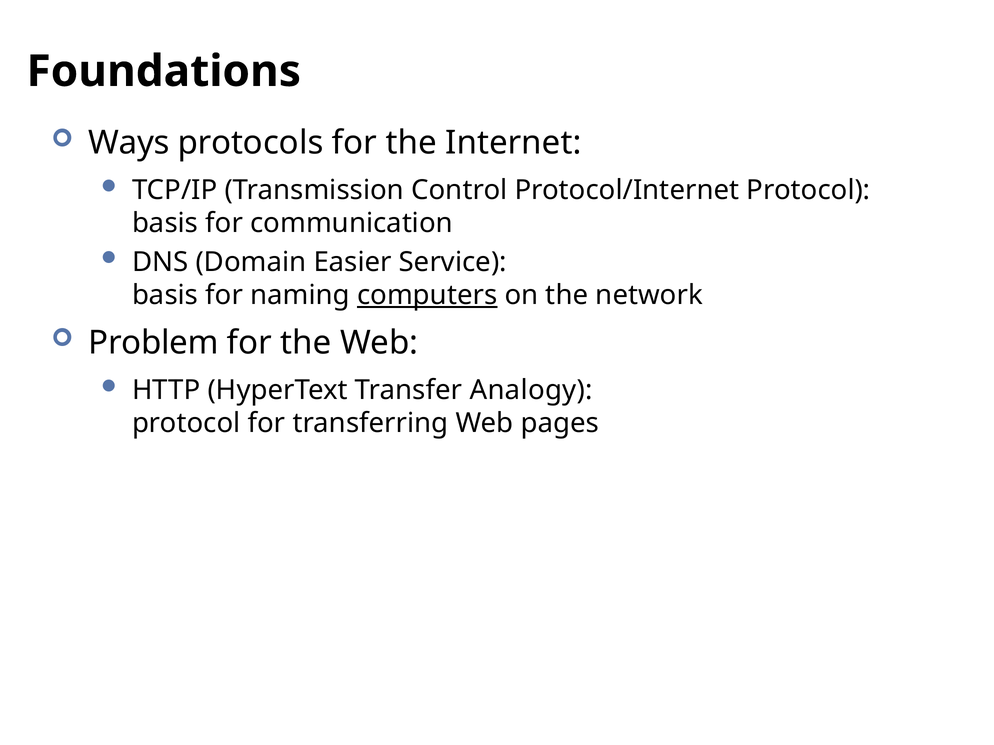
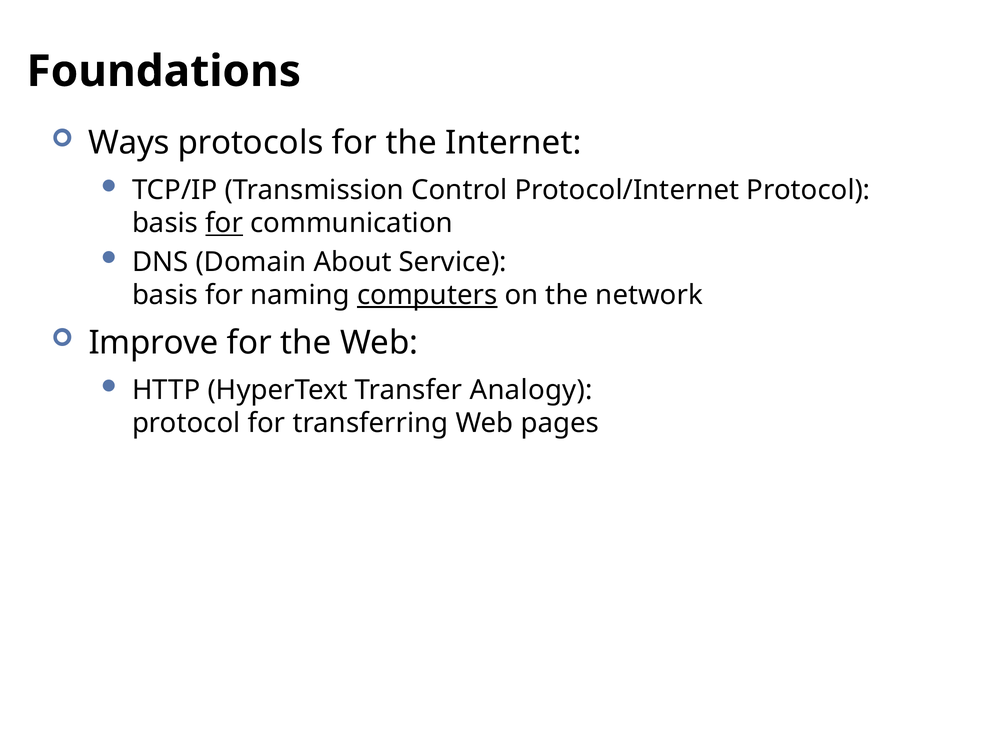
for underline: none -> present (224, 223)
Easier: Easier -> About (353, 262)
Problem: Problem -> Improve (154, 343)
